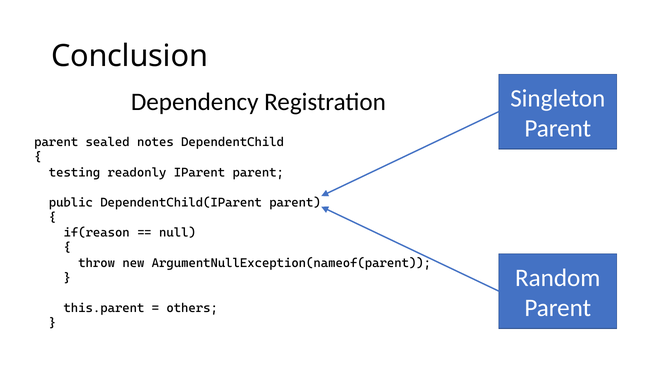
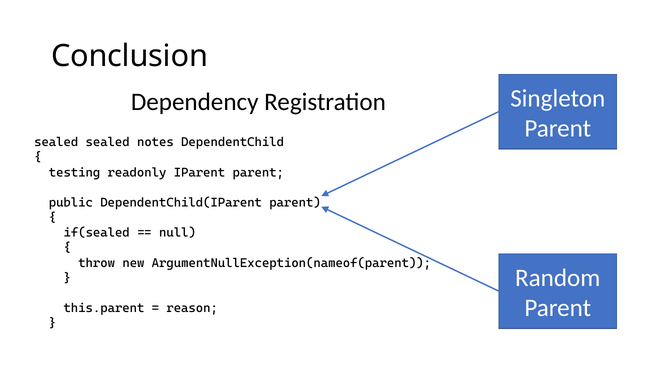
parent: parent -> sealed (56, 142)
if(reason: if(reason -> if(sealed (97, 233)
others: others -> reason (192, 308)
